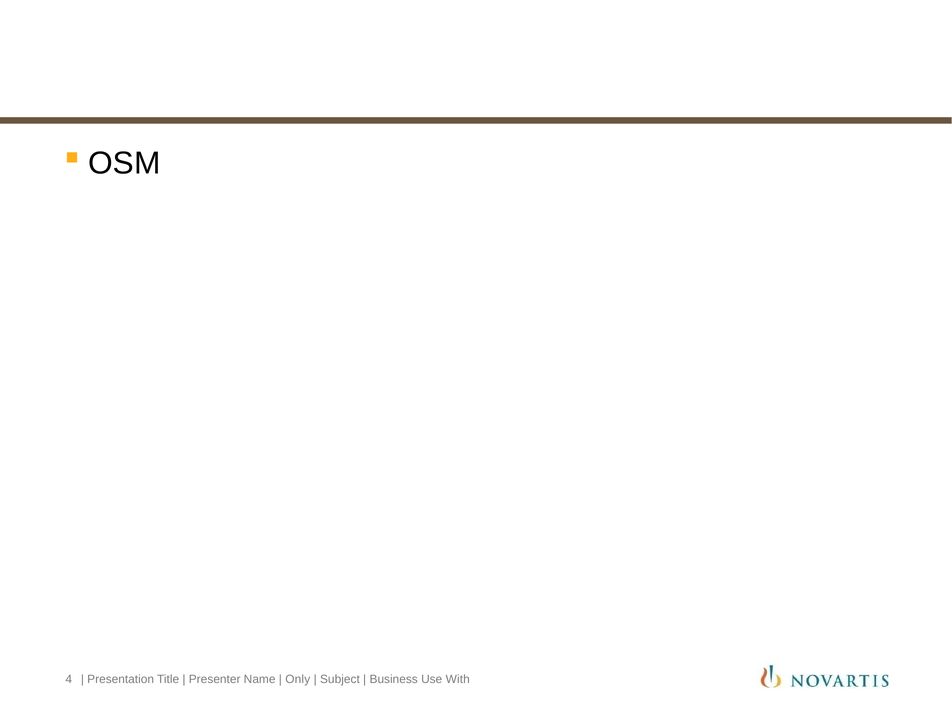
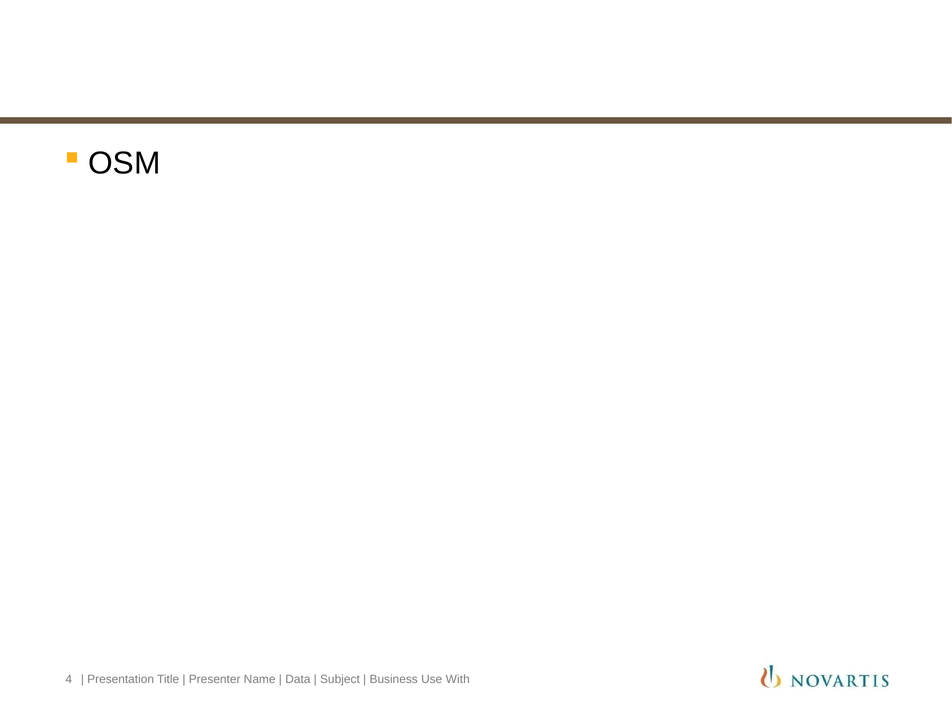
Only: Only -> Data (298, 679)
